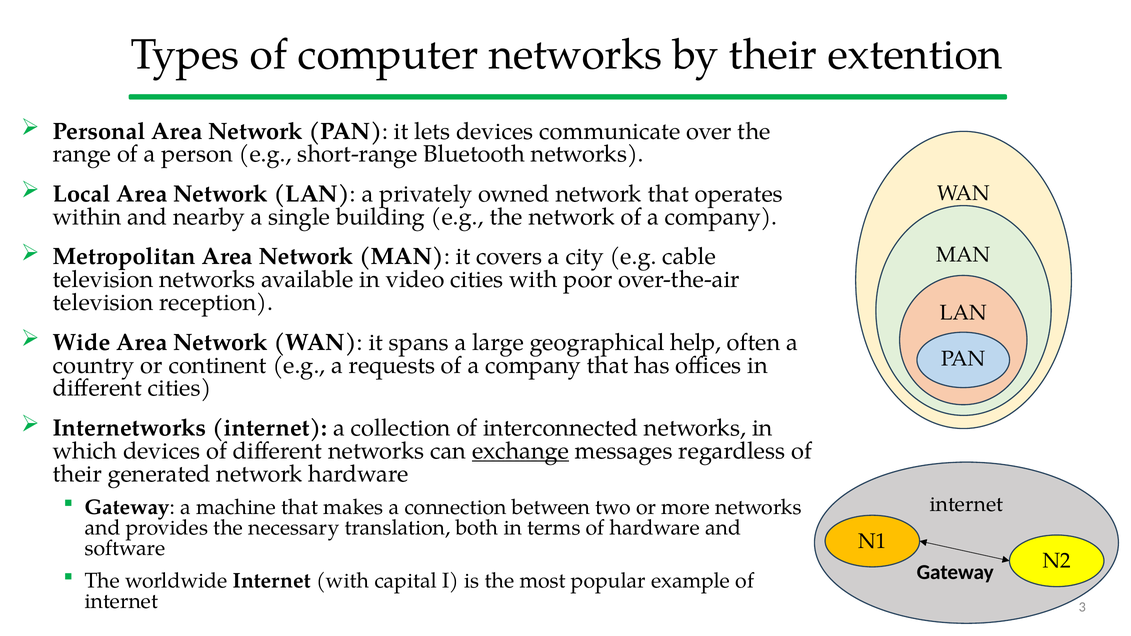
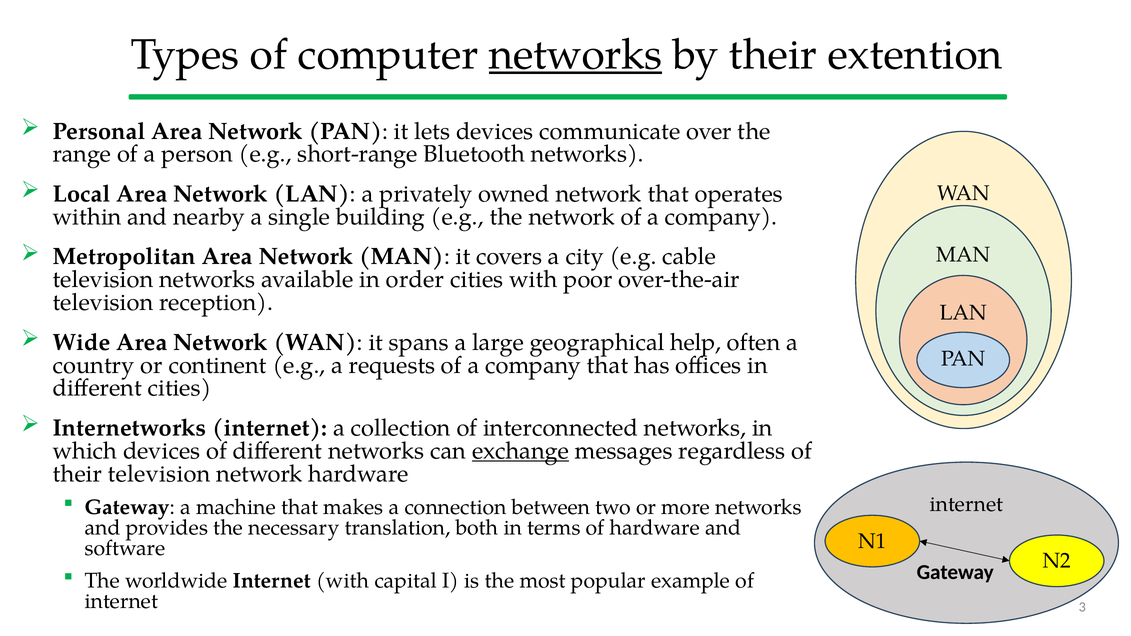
networks underline: none -> present (576, 55)
video: video -> order (415, 280)
their generated: generated -> television (159, 474)
